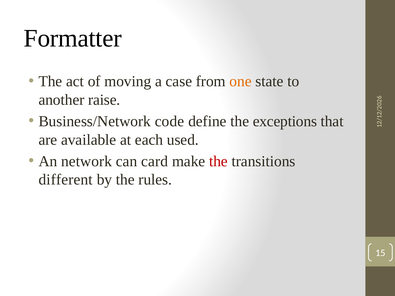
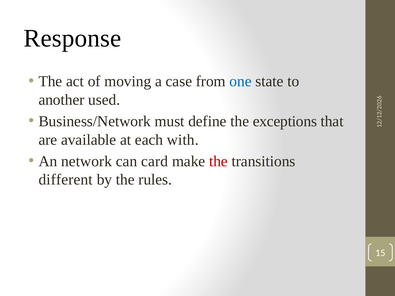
Formatter: Formatter -> Response (73, 38)
one colour: orange -> blue (241, 81)
raise: raise -> used (104, 100)
code: code -> must (170, 121)
used: used -> with (183, 140)
